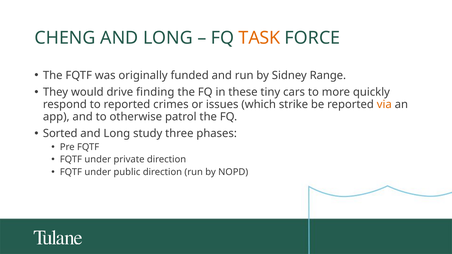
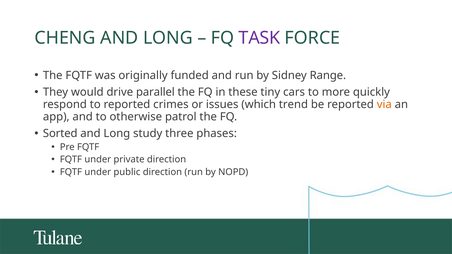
TASK colour: orange -> purple (259, 38)
finding: finding -> parallel (155, 92)
strike: strike -> trend (293, 105)
